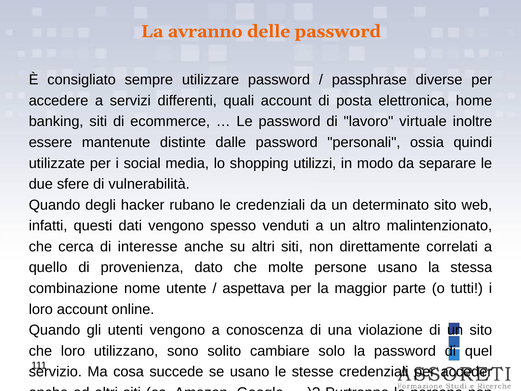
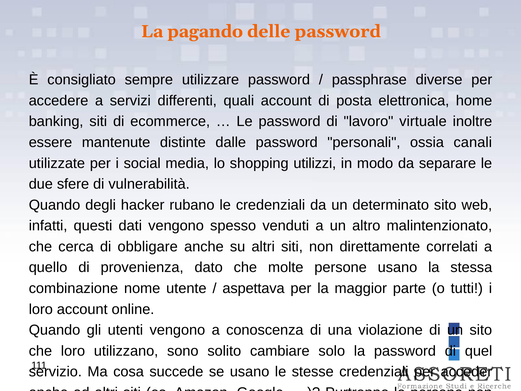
avranno: avranno -> pagando (205, 31)
ossia quindi: quindi -> canali (473, 142)
interesse: interesse -> obbligare (148, 247)
